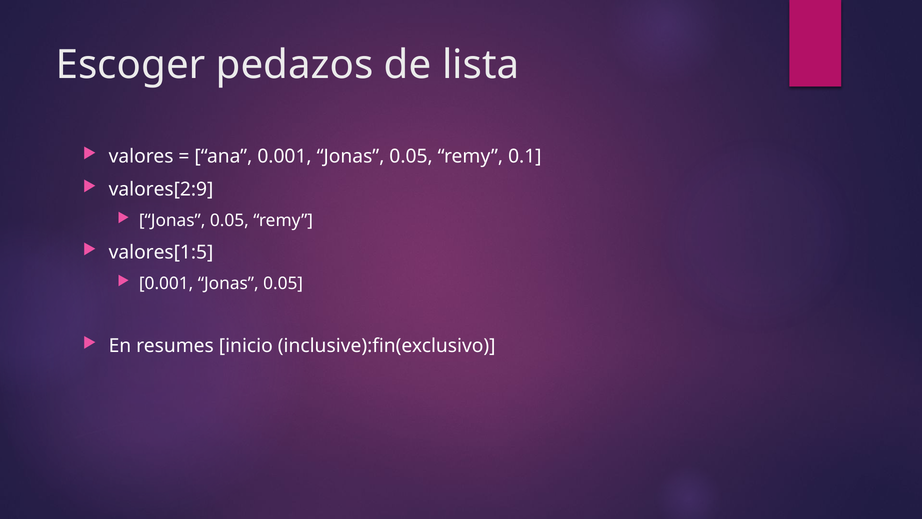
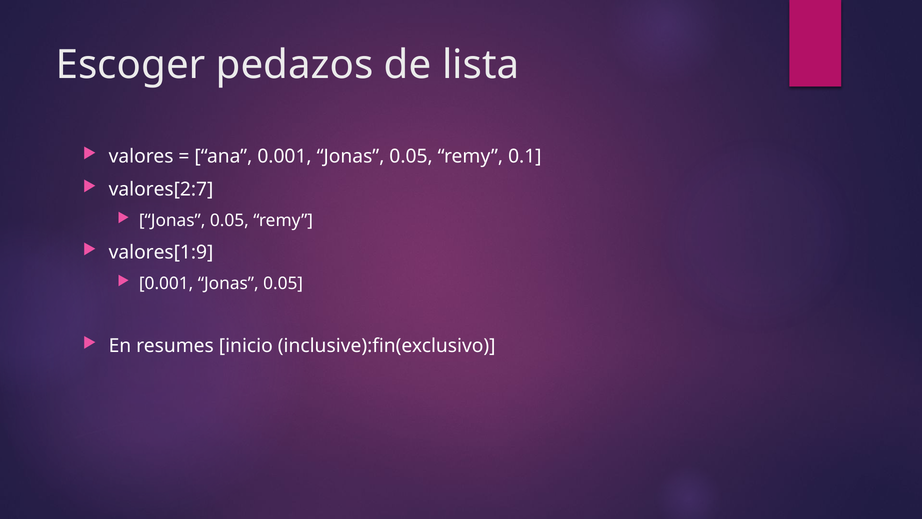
valores[2:9: valores[2:9 -> valores[2:7 (161, 189)
valores[1:5: valores[1:5 -> valores[1:9 (161, 252)
